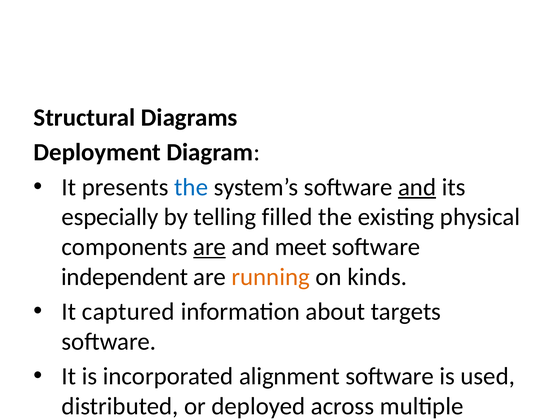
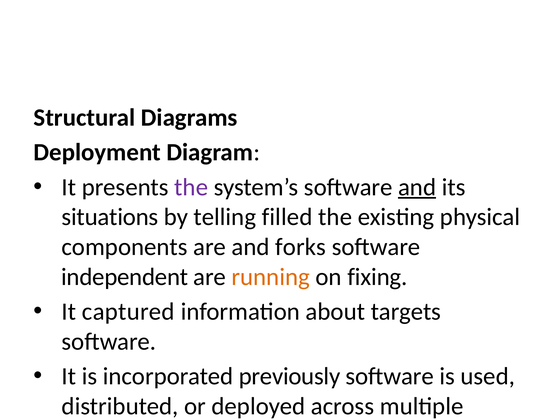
the colour: blue -> purple (191, 187)
especially: especially -> situations (110, 217)
are underline: present -> none (210, 247)
meet: meet -> forks (301, 247)
kinds: kinds -> fixing (377, 277)
alignment: alignment -> previously (290, 376)
